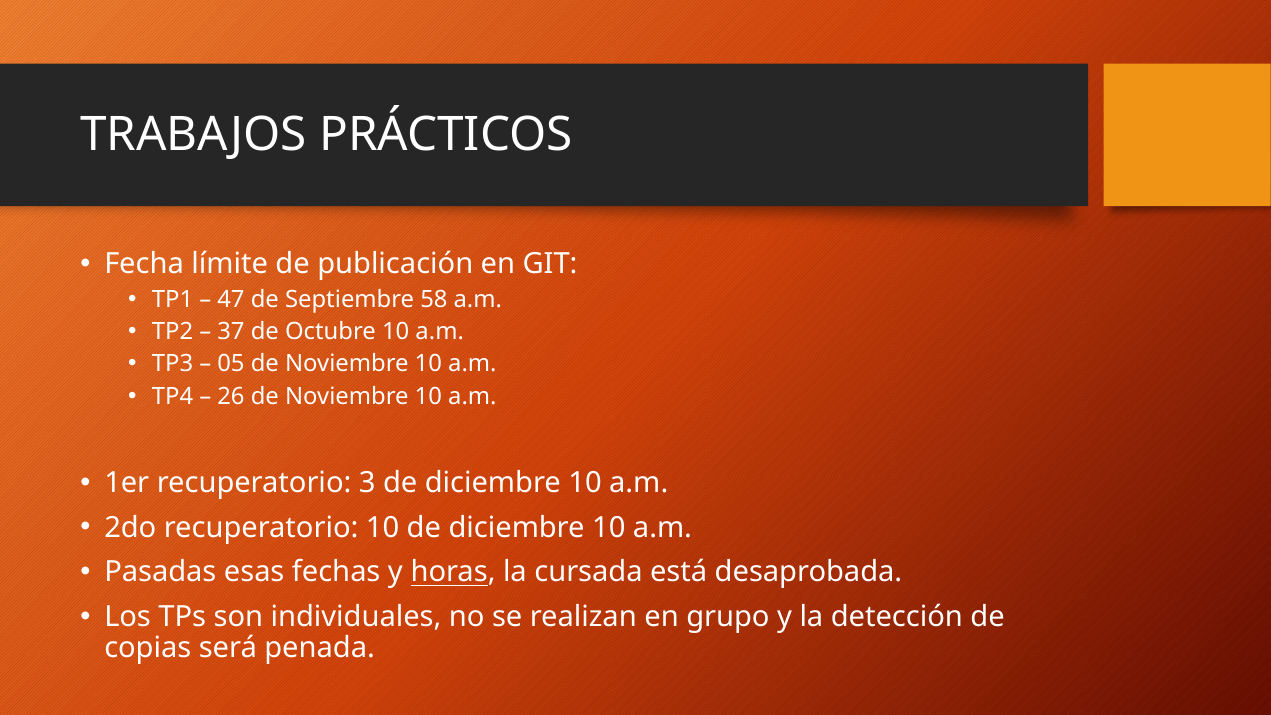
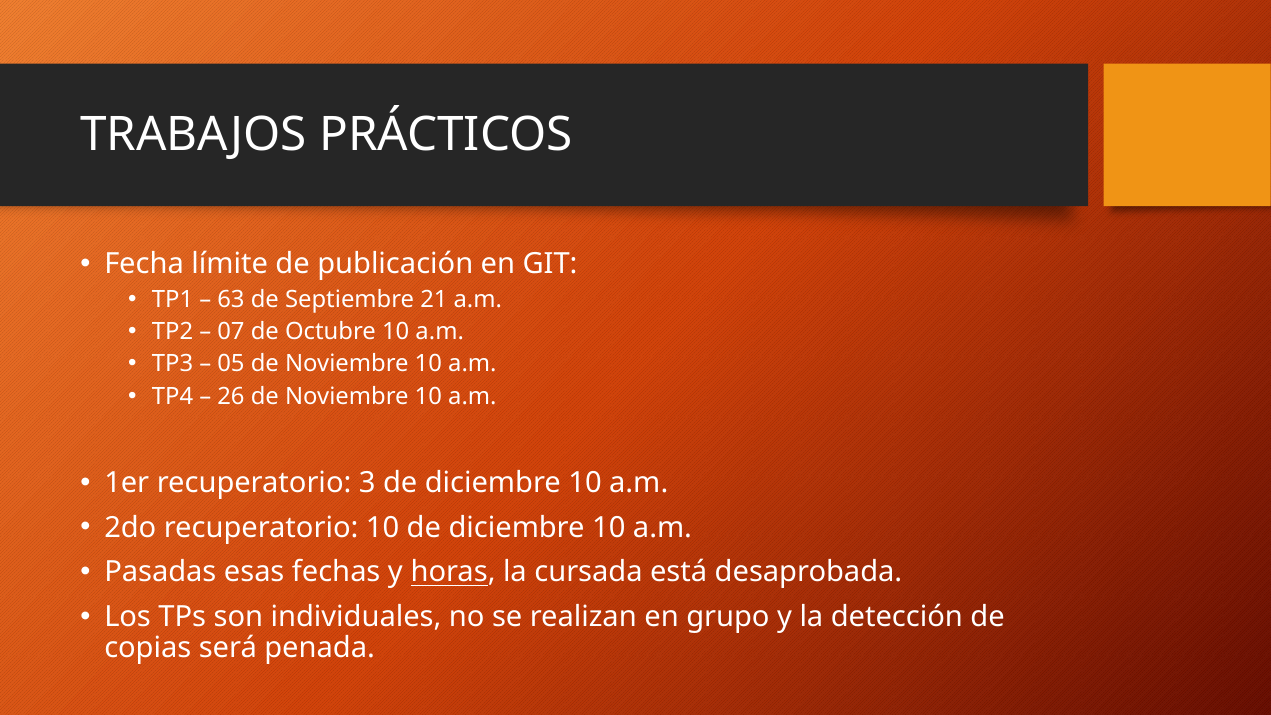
47: 47 -> 63 (231, 299)
58: 58 -> 21 (434, 299)
37: 37 -> 07 (231, 332)
